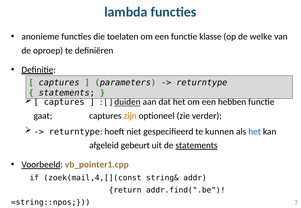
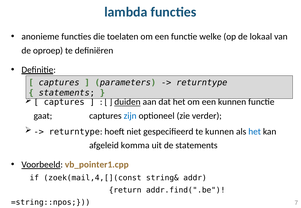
klasse: klasse -> welke (210, 37)
welke: welke -> lokaal (261, 37)
een hebben: hebben -> kunnen (232, 102)
zijn colour: orange -> blue (130, 116)
gebeurt: gebeurt -> komma (135, 146)
statements underline: present -> none (197, 146)
